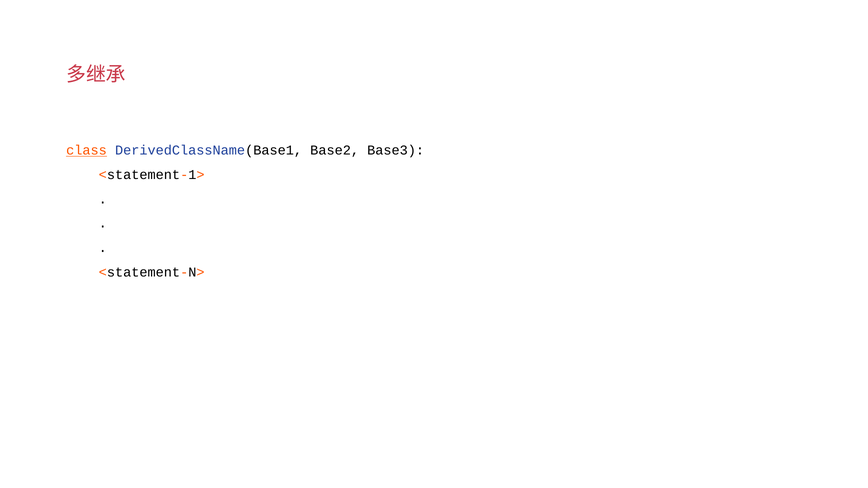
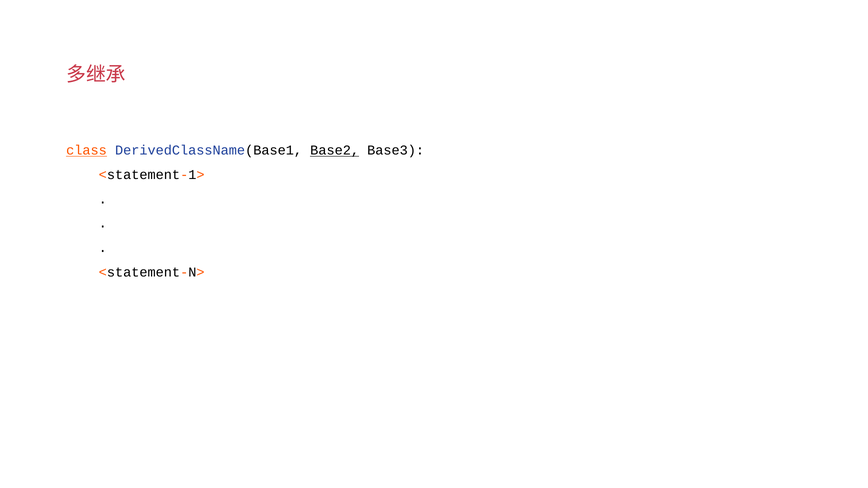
Base2 underline: none -> present (335, 150)
